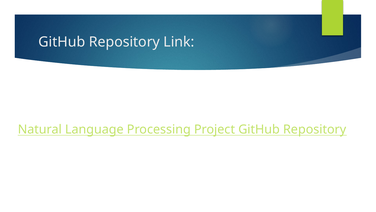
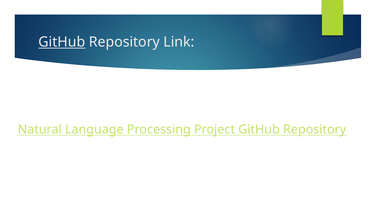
GitHub underline: none -> present (62, 42)
